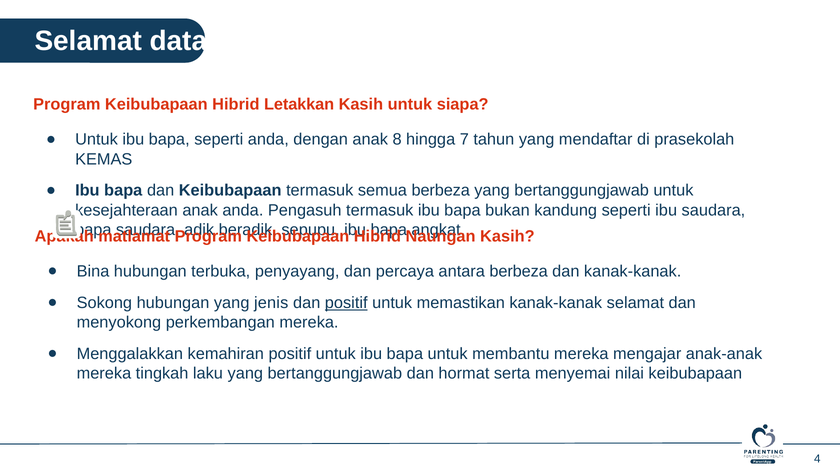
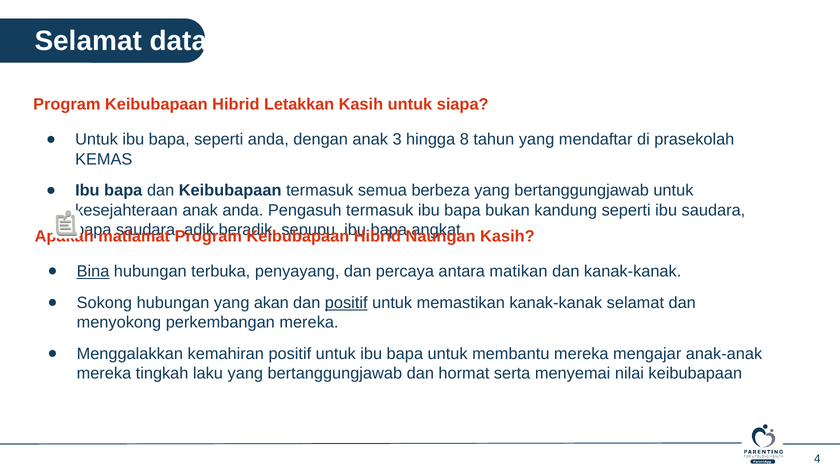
8: 8 -> 3 (397, 139)
7: 7 -> 8 (464, 139)
Bina underline: none -> present (93, 271)
antara berbeza: berbeza -> matikan (518, 271)
jenis: jenis -> akan (271, 302)
